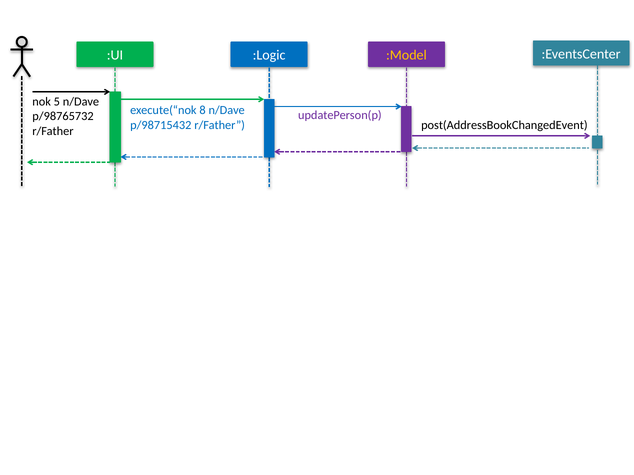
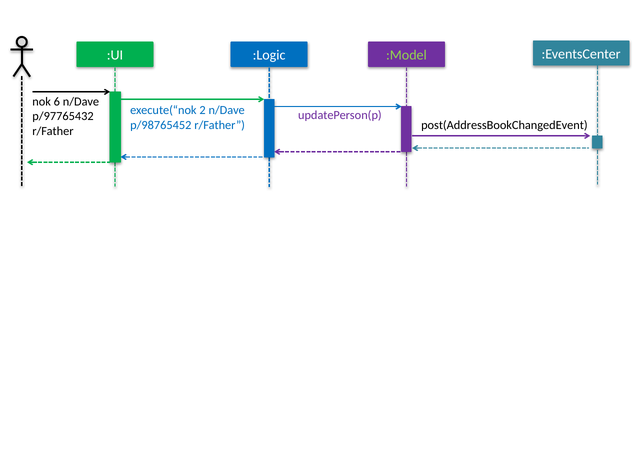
:Model colour: yellow -> light green (406, 55)
5: 5 -> 6 (57, 102)
8: 8 -> 2 (203, 110)
p/98765732: p/98765732 -> p/97765432 (63, 116)
p/98715432: p/98715432 -> p/98765452 (161, 125)
